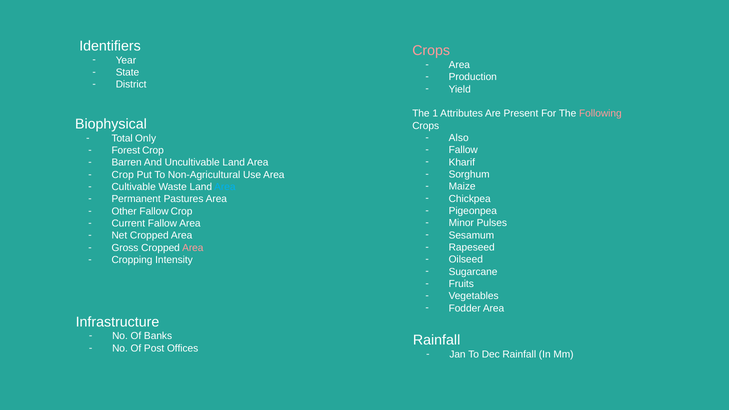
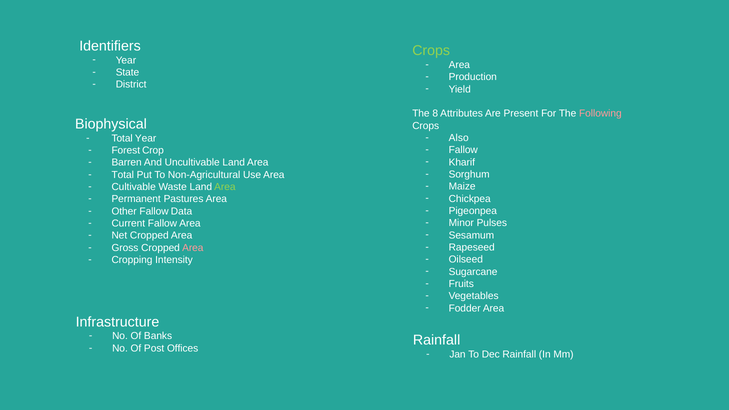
Crops colour: pink -> light green (431, 51)
1: 1 -> 8 (435, 114)
Total Only: Only -> Year (146, 138)
Crop: Crop -> Total (123, 175)
Area colour: light blue -> light green (225, 187)
Fallow Crop: Crop -> Data (182, 211)
